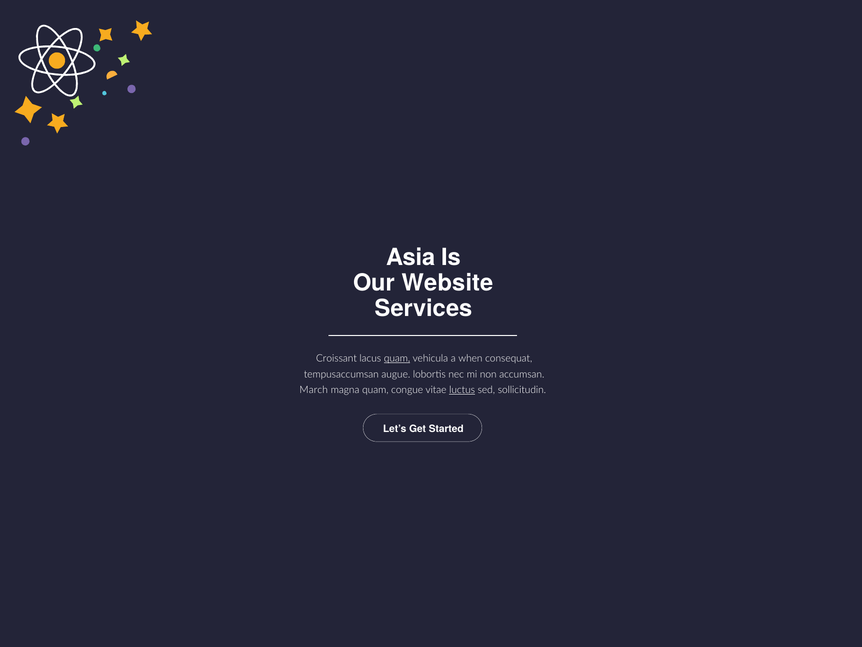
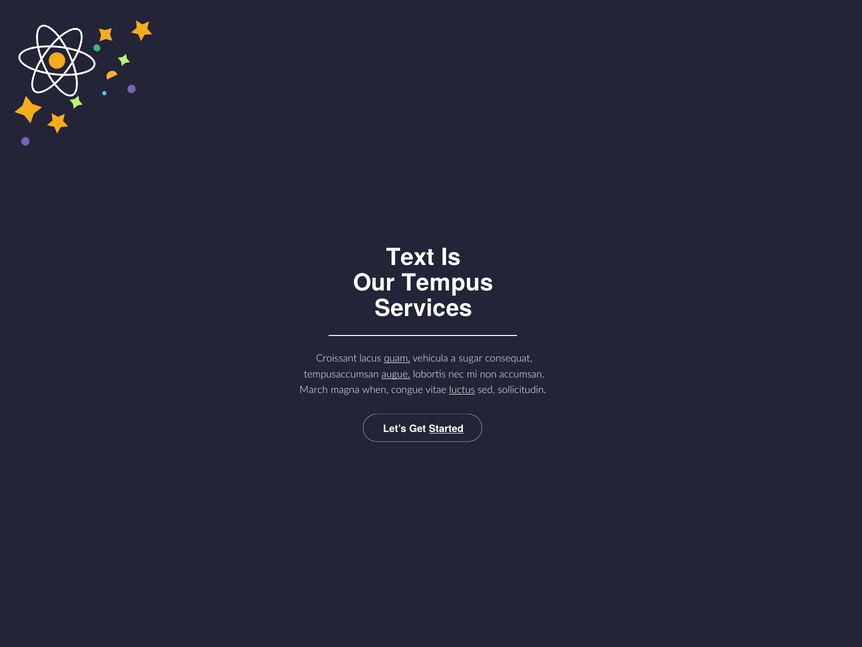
Asia: Asia -> Text (411, 257)
Website: Website -> Tempus (448, 283)
when: when -> sugar (470, 358)
augue underline: none -> present (396, 374)
magna quam: quam -> when (375, 390)
Started underline: none -> present (446, 429)
